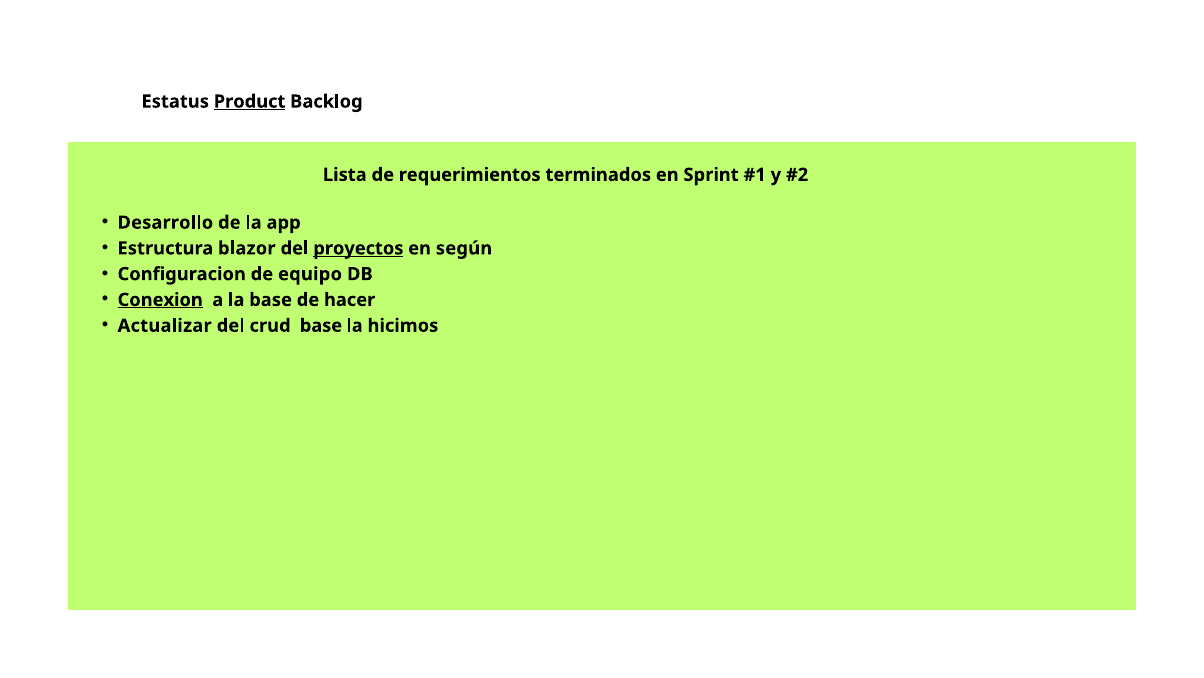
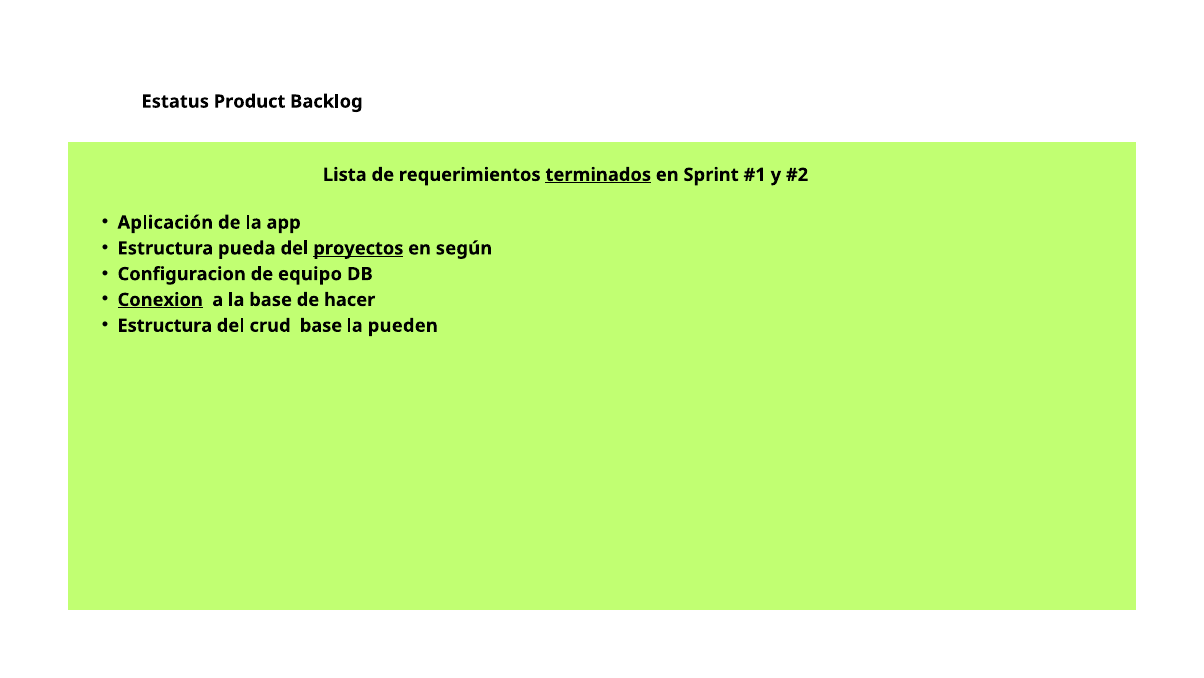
Product underline: present -> none (250, 101)
terminados underline: none -> present (598, 175)
Desarrollo: Desarrollo -> Aplicación (165, 222)
blazor: blazor -> pueda (247, 248)
Actualizar: Actualizar -> Estructura (165, 325)
hicimos: hicimos -> pueden (403, 325)
